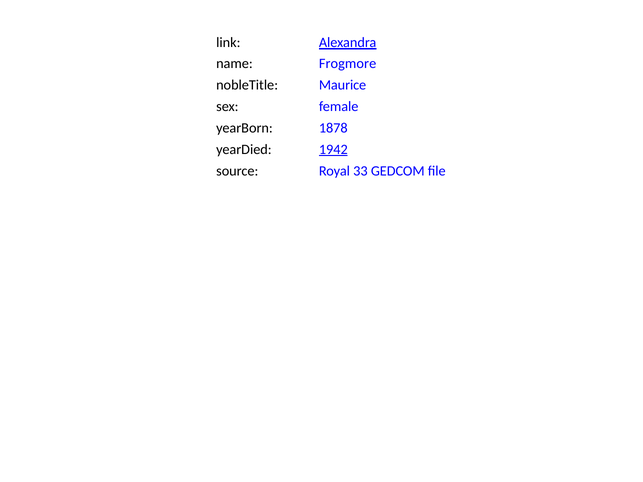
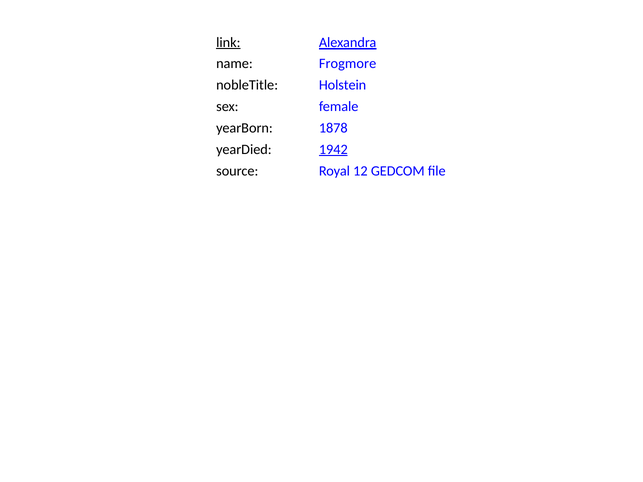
link underline: none -> present (228, 42)
Maurice: Maurice -> Holstein (343, 85)
33: 33 -> 12 (360, 171)
